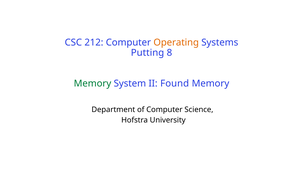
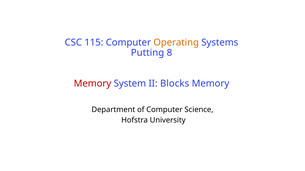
212: 212 -> 115 (94, 43)
Memory colour: green -> red (93, 84)
Found: Found -> Blocks (175, 84)
